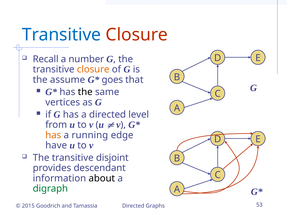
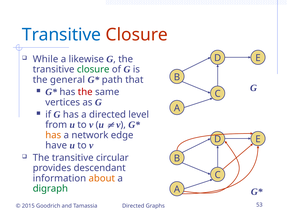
Recall: Recall -> While (46, 59)
number: number -> likewise (86, 59)
closure colour: orange -> green (93, 69)
assume: assume -> general (68, 80)
goes: goes -> path (112, 80)
the colour: black -> red (85, 92)
running: running -> network (90, 135)
disjoint: disjoint -> circular (112, 158)
about colour: black -> orange (102, 178)
